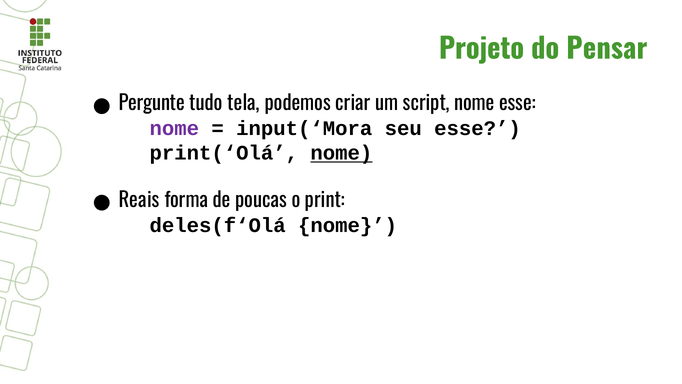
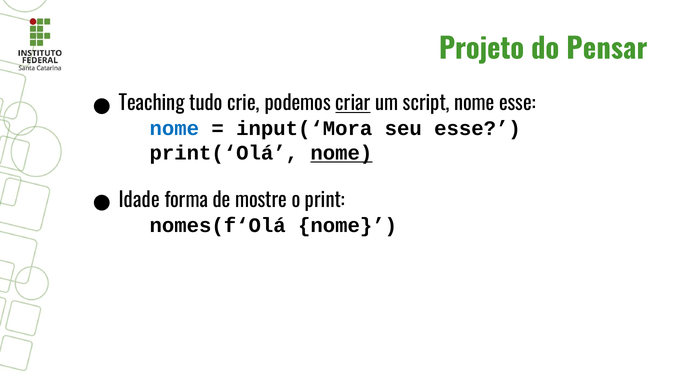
Pergunte: Pergunte -> Teaching (152, 104)
tela: tela -> crie (244, 104)
criar underline: none -> present (353, 104)
nome colour: purple -> blue (174, 128)
Reais: Reais -> Idade (139, 200)
poucas: poucas -> mostre (261, 200)
deles(f‘Olá: deles(f‘Olá -> nomes(f‘Olá (218, 225)
